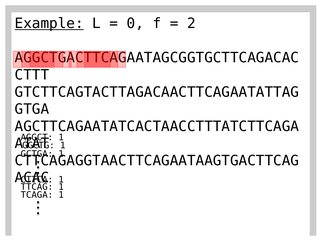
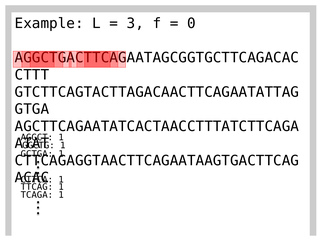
Example underline: present -> none (49, 24)
0: 0 -> 3 (135, 24)
2: 2 -> 0 (191, 24)
